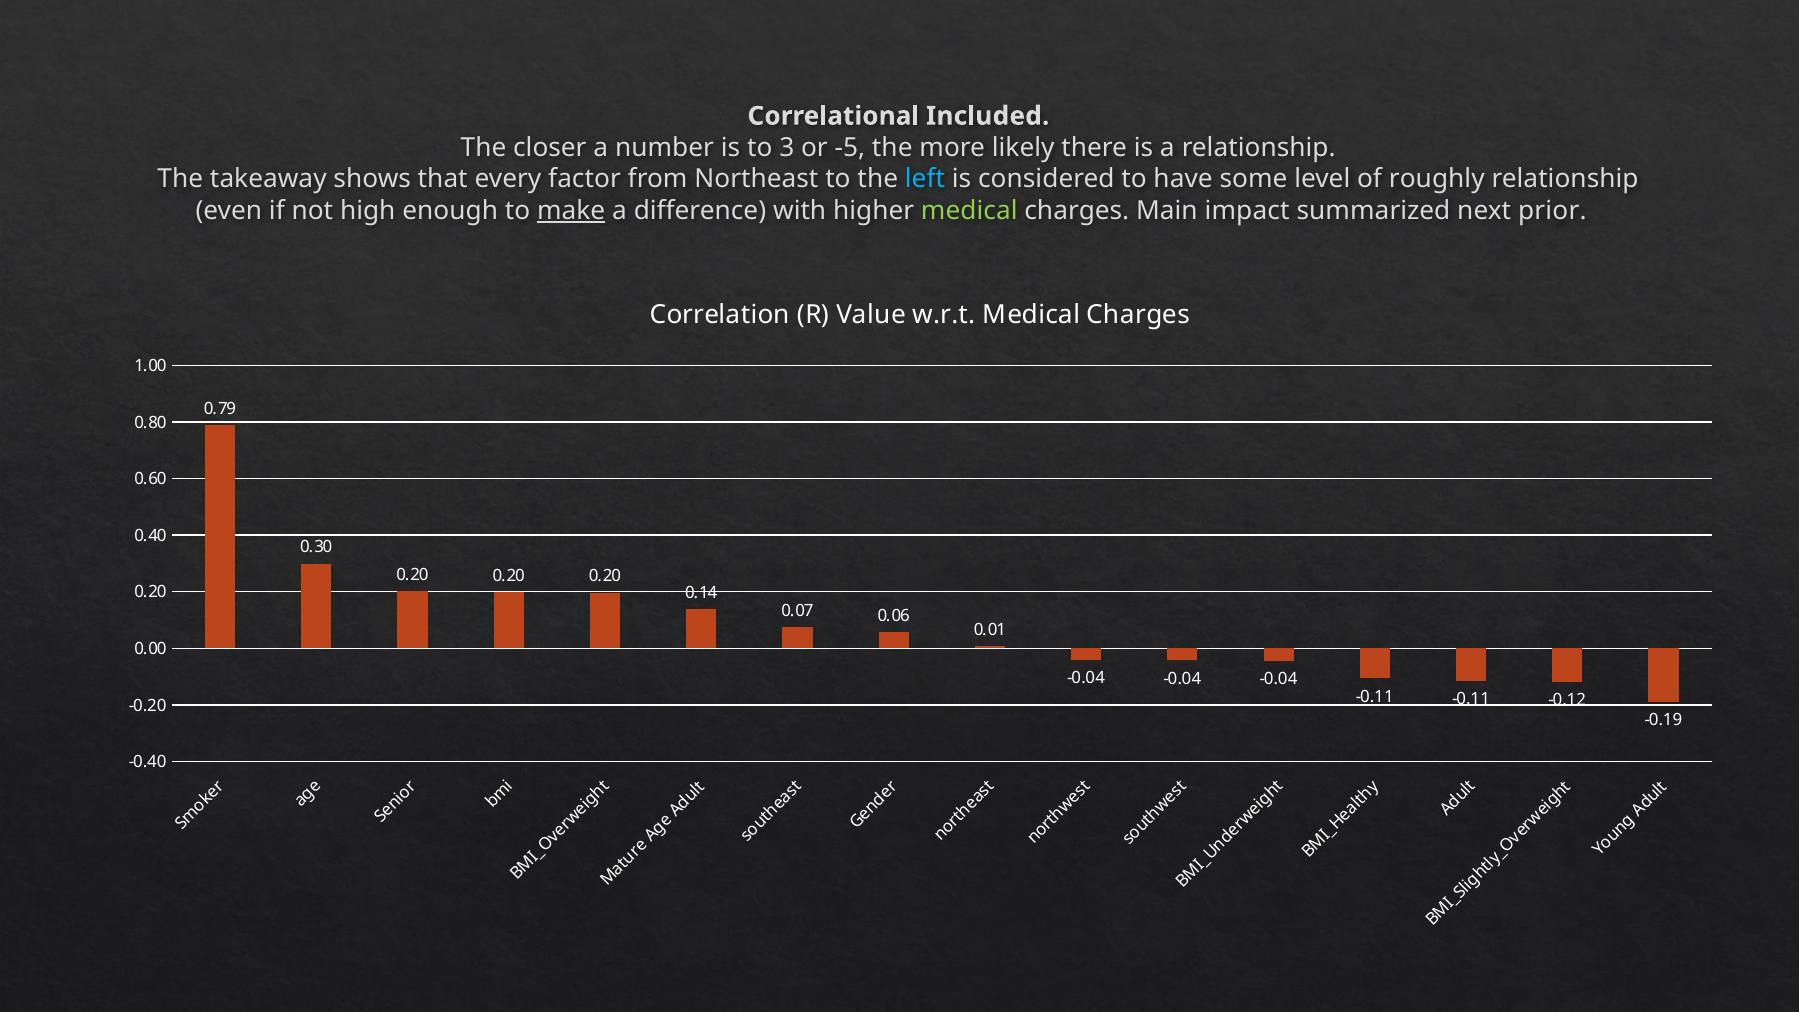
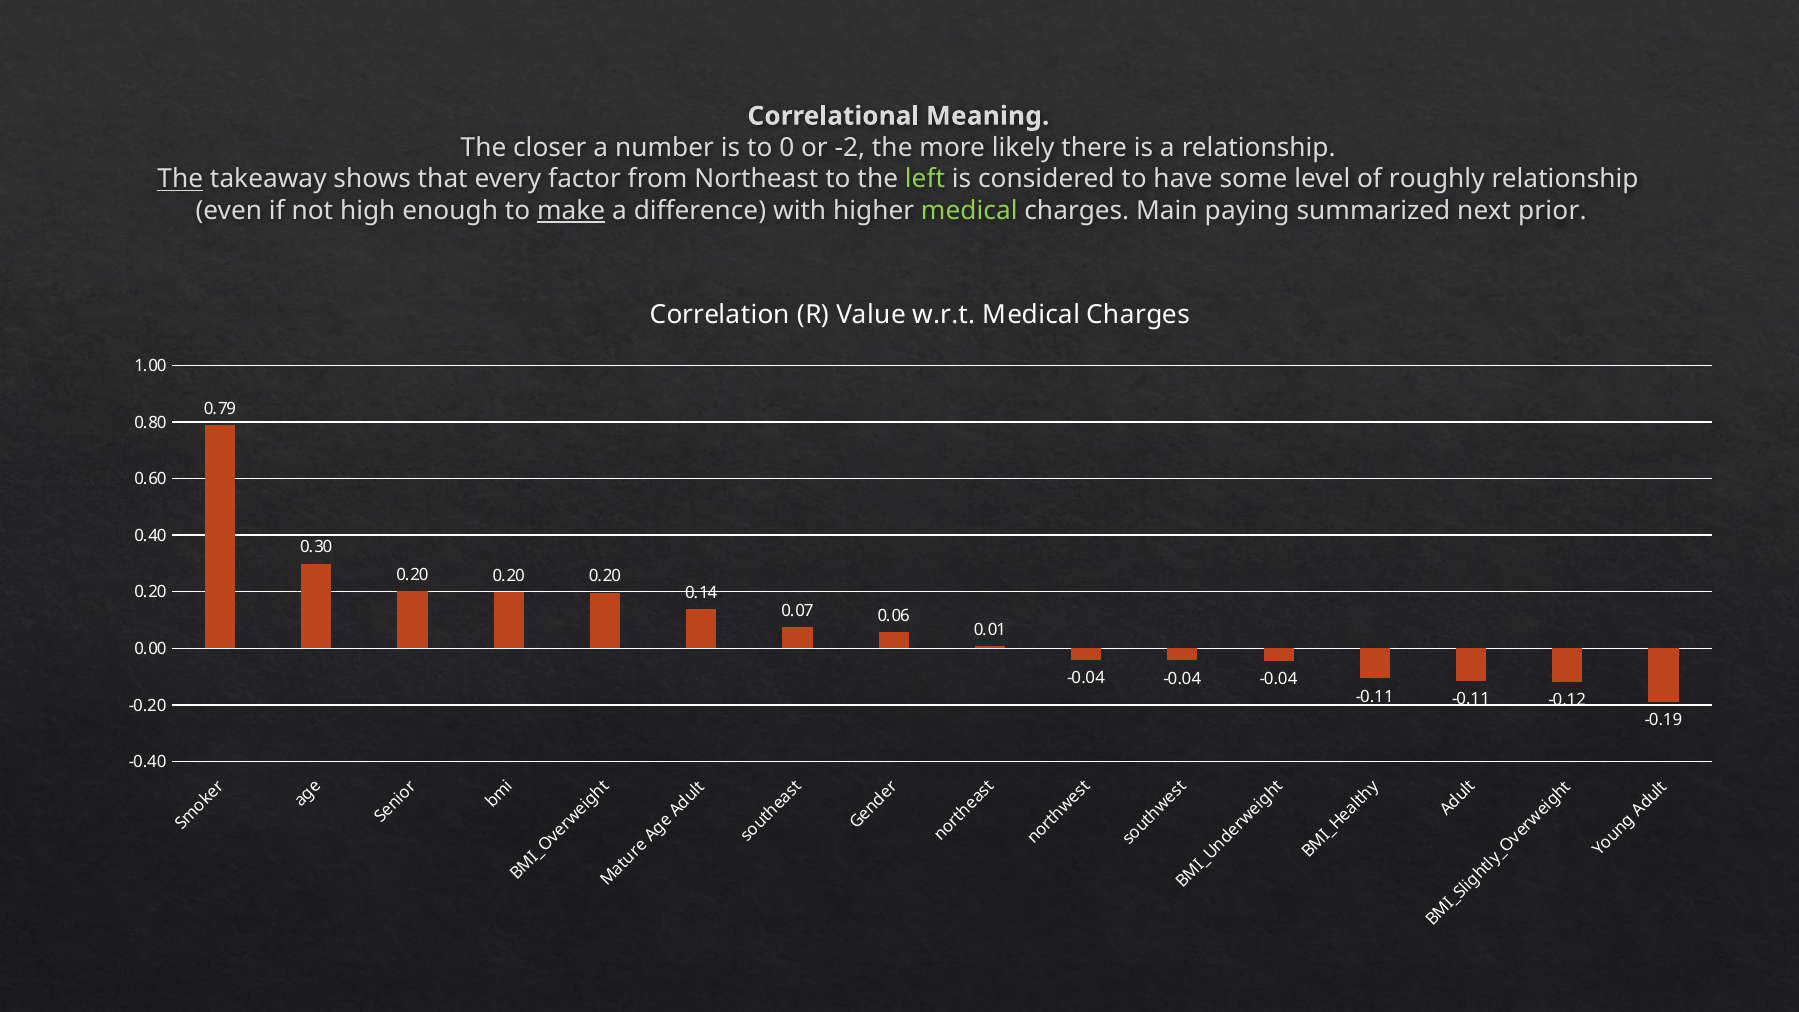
Included: Included -> Meaning (988, 116)
3: 3 -> 0 (787, 148)
-5: -5 -> -2 (850, 148)
The underline: none -> present (180, 179)
left colour: light blue -> light green (925, 179)
impact: impact -> paying (1247, 211)
